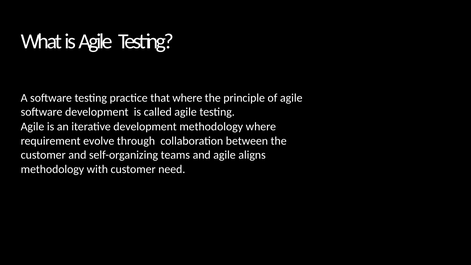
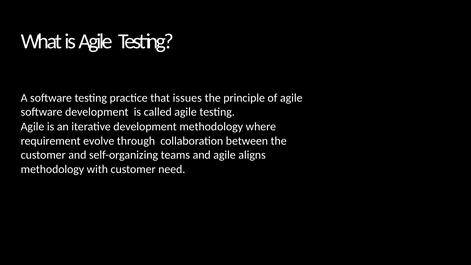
that where: where -> issues (187, 98)
